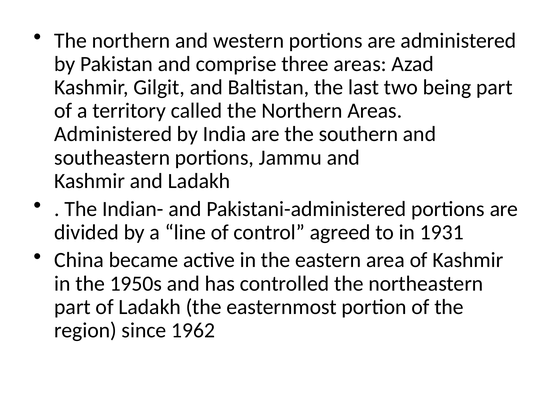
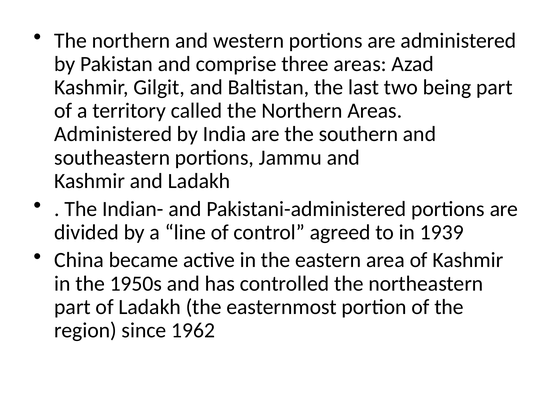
1931: 1931 -> 1939 (442, 232)
